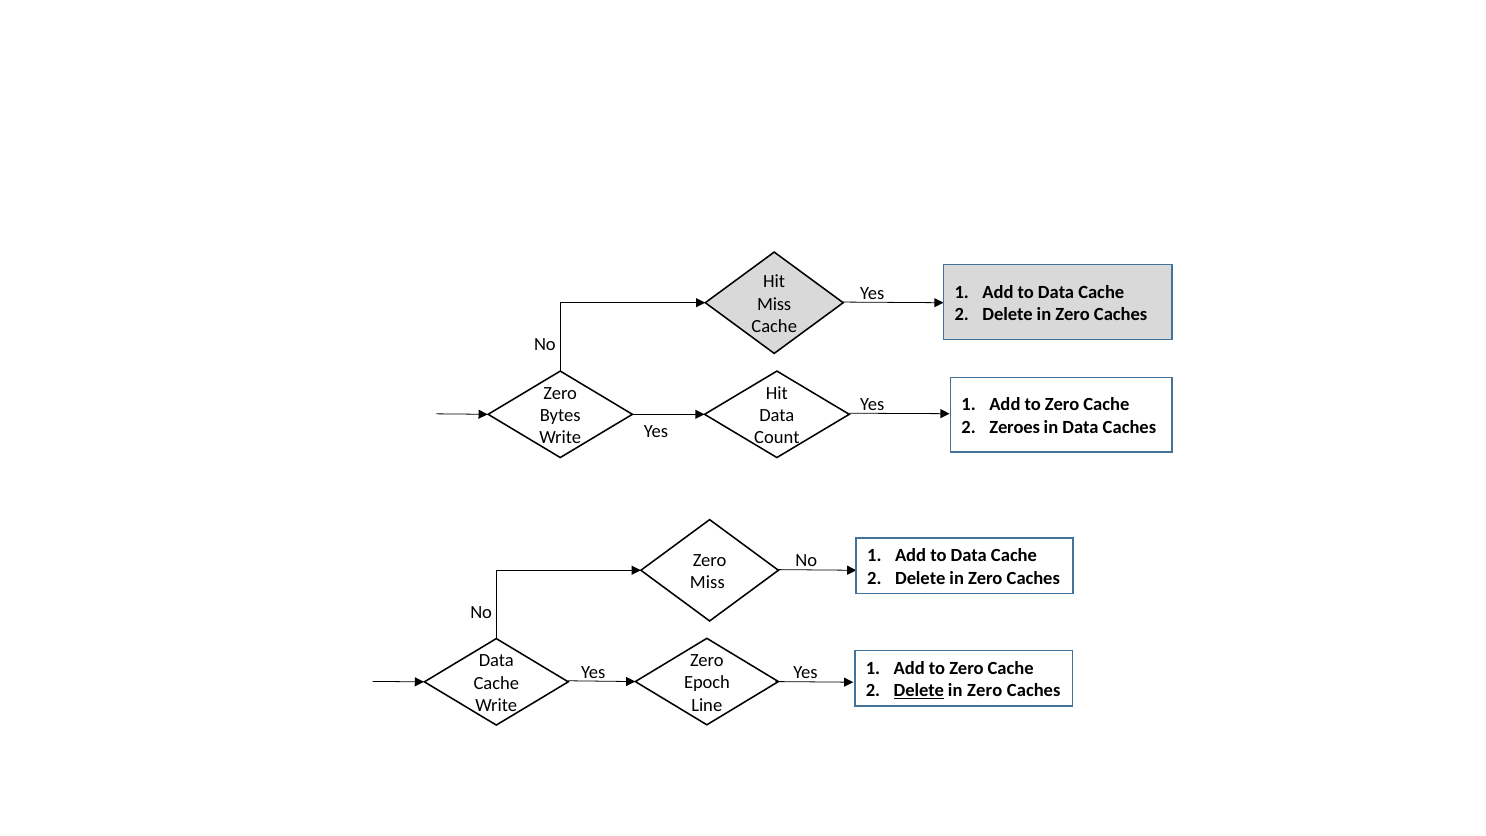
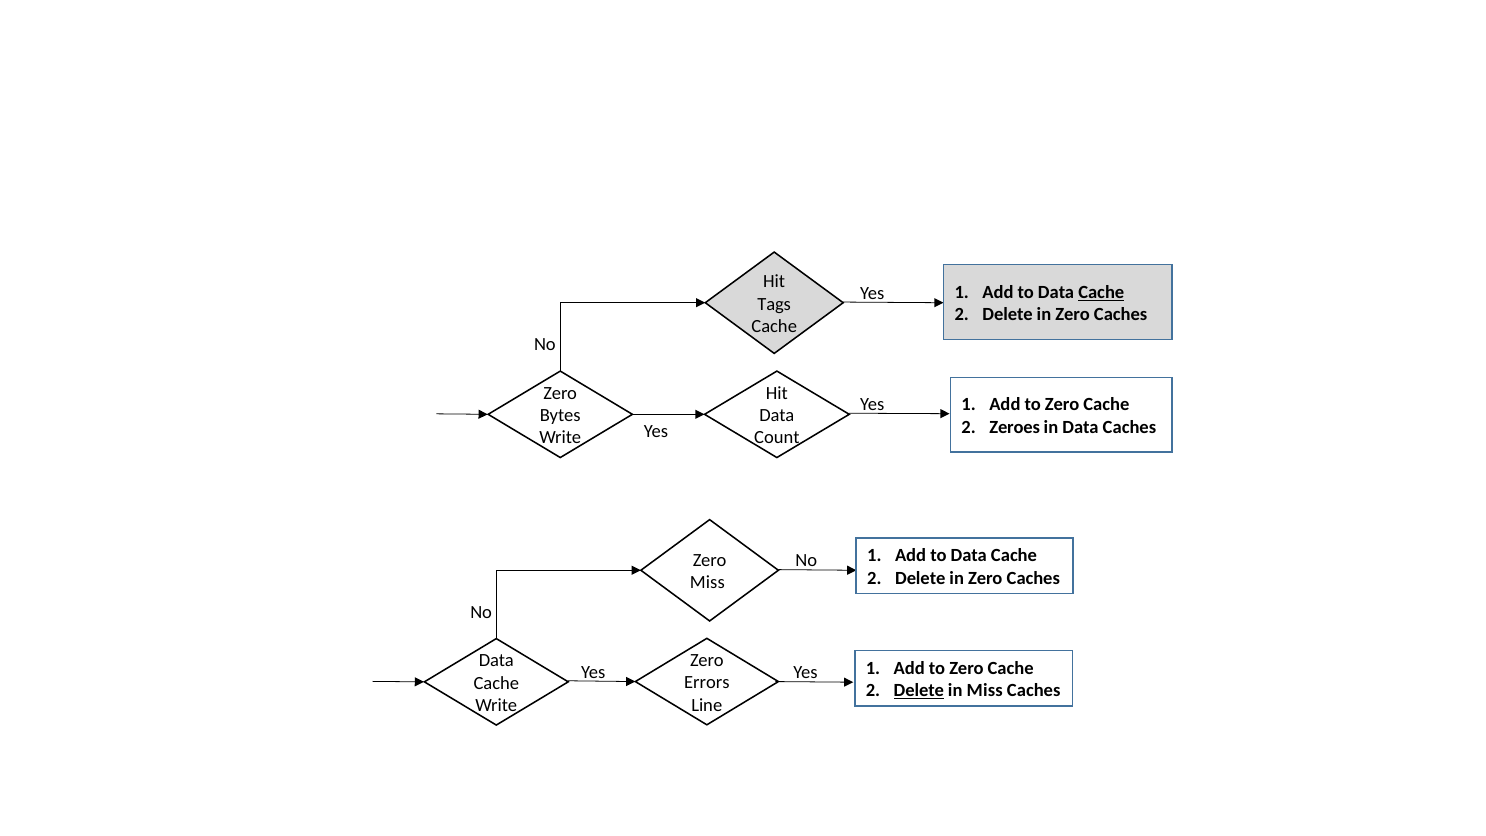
Cache underline: none -> present (1101, 292)
Miss: Miss -> Tags (774, 304)
Epoch: Epoch -> Errors (707, 683)
Zero: Zero -> Miss (985, 691)
